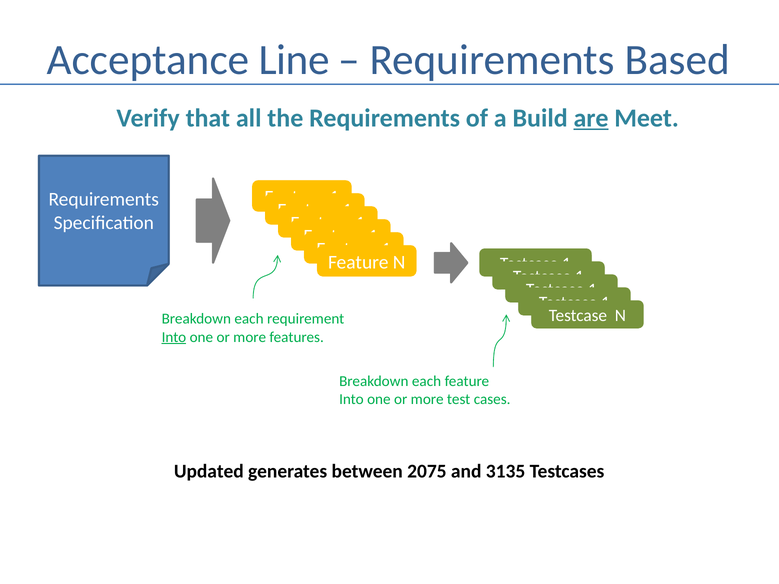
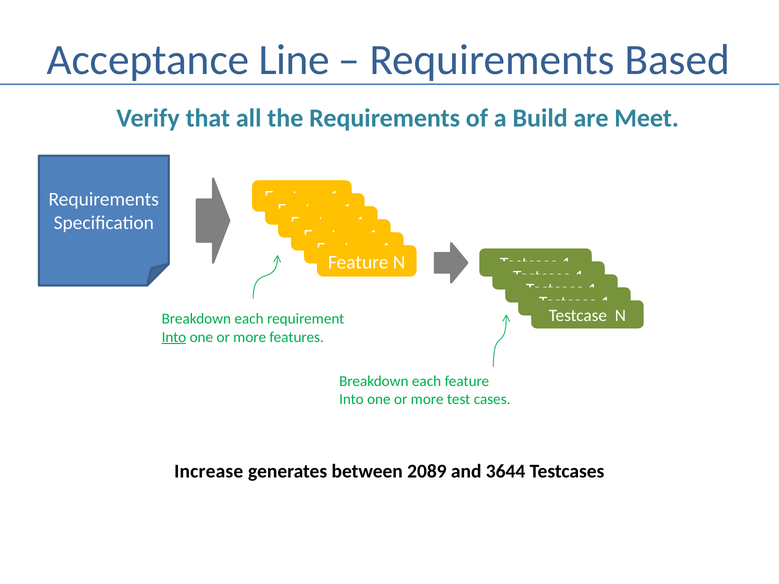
are underline: present -> none (591, 118)
Updated: Updated -> Increase (209, 471)
2075: 2075 -> 2089 (427, 471)
3135: 3135 -> 3644 (506, 471)
